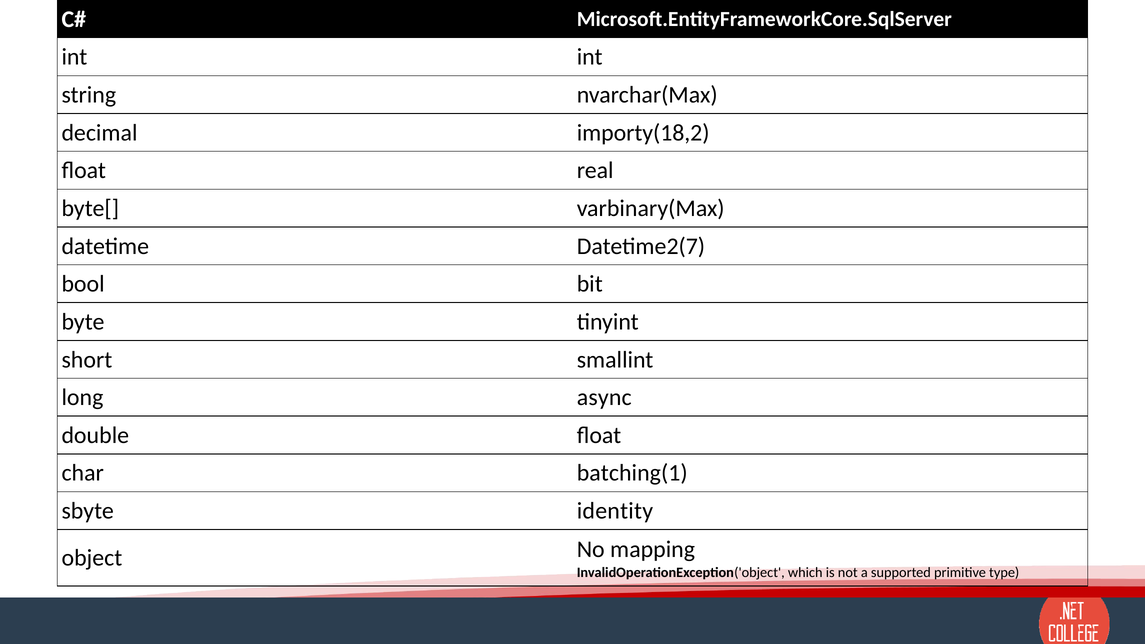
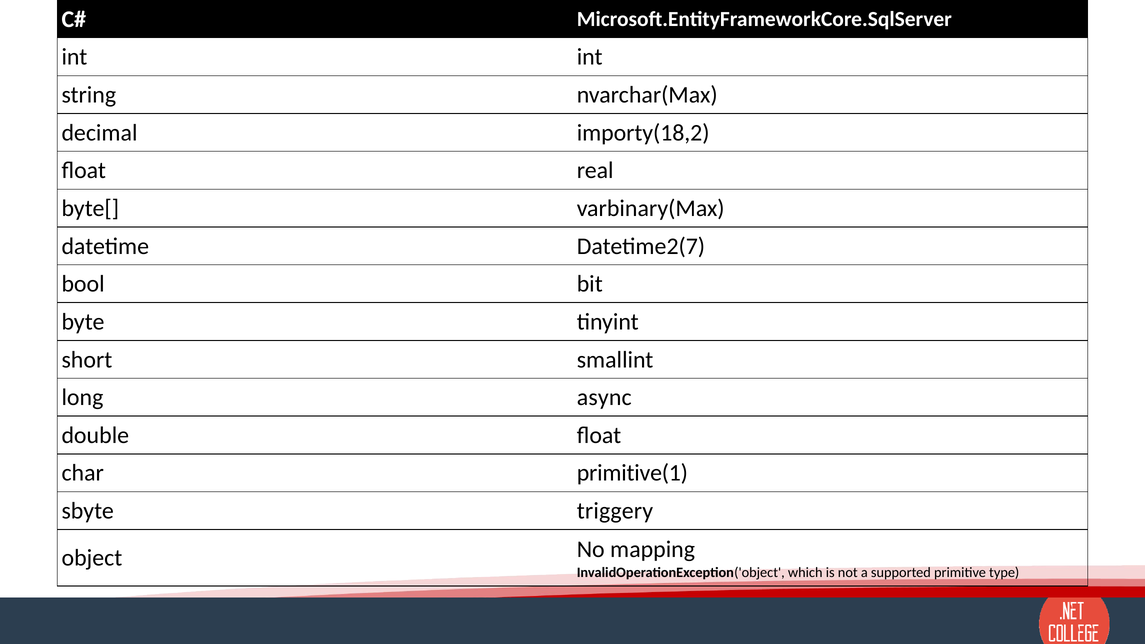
batching(1: batching(1 -> primitive(1 (632, 473)
identity: identity -> triggery (615, 511)
